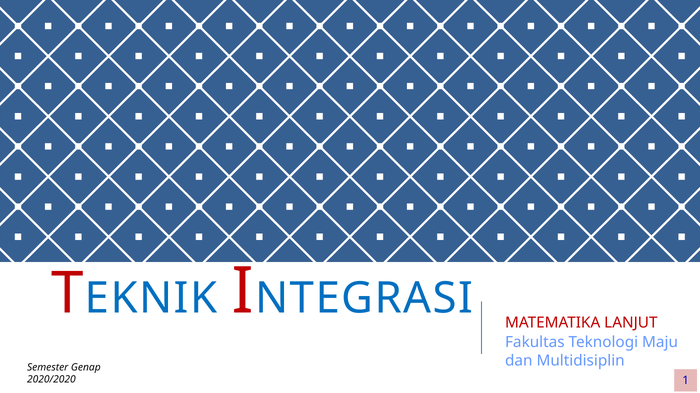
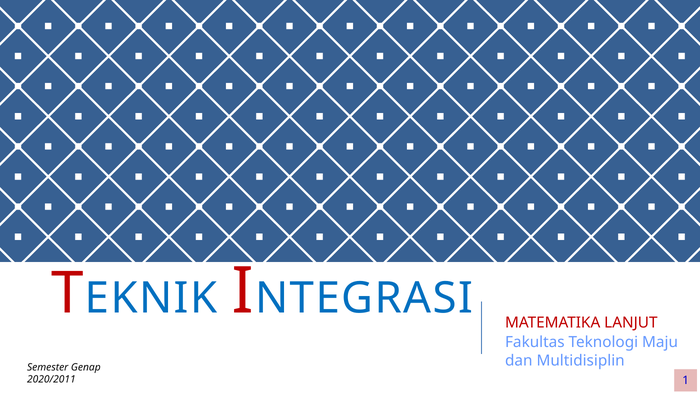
2020/2020: 2020/2020 -> 2020/2011 (51, 380)
